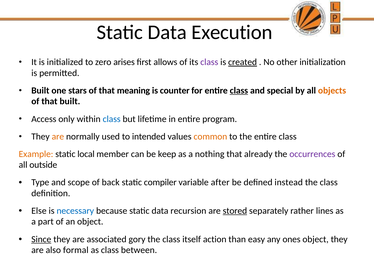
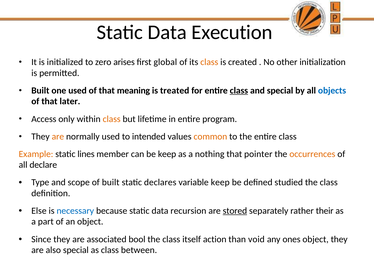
allows: allows -> global (165, 62)
class colour: purple -> orange (209, 62)
created underline: present -> none (243, 62)
one stars: stars -> used (77, 91)
counter: counter -> treated (175, 91)
objects colour: orange -> blue (332, 91)
that built: built -> later (70, 102)
class colour: blue -> orange (112, 119)
local: local -> lines (86, 154)
already: already -> pointer (258, 154)
occurrences colour: purple -> orange (312, 154)
outside: outside -> declare (43, 165)
of back: back -> built (111, 183)
compiler: compiler -> declares (160, 183)
variable after: after -> keep (220, 183)
instead: instead -> studied (289, 183)
lines: lines -> their (325, 211)
Since underline: present -> none (41, 240)
gory: gory -> bool (137, 240)
easy: easy -> void (256, 240)
also formal: formal -> special (76, 250)
